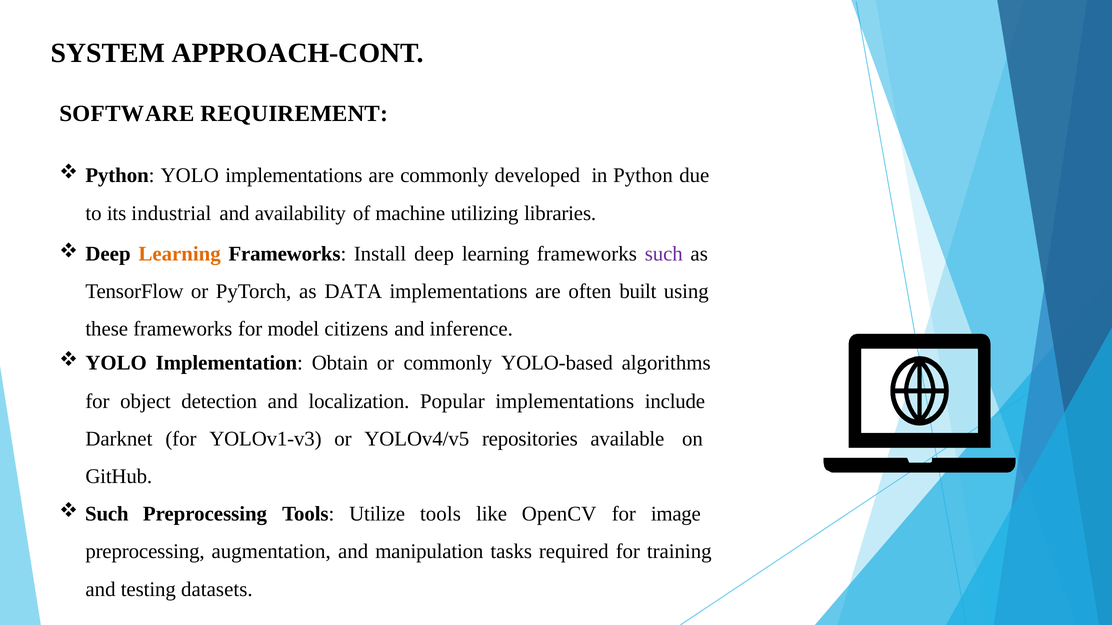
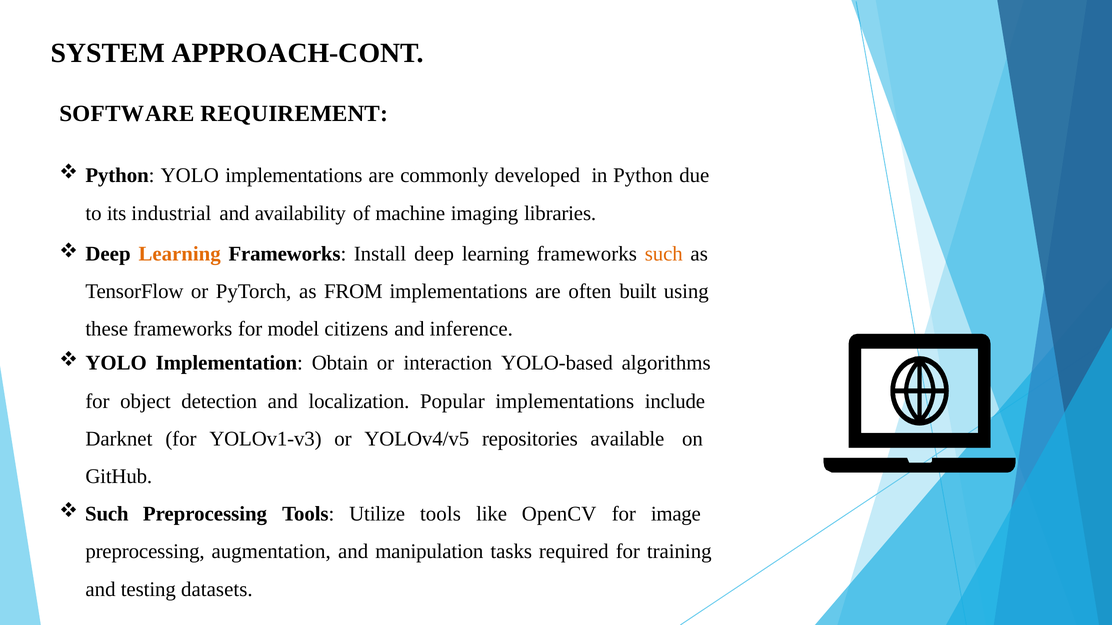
utilizing: utilizing -> imaging (485, 214)
such colour: purple -> orange (664, 254)
DATA: DATA -> FROM (353, 292)
or commonly: commonly -> interaction (448, 363)
